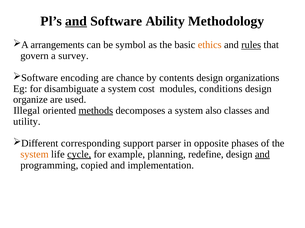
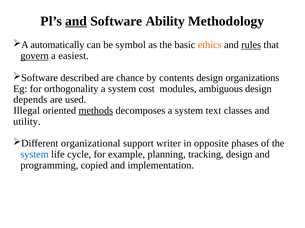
arrangements: arrangements -> automatically (57, 45)
govern underline: none -> present (34, 56)
survey: survey -> easiest (73, 56)
encoding: encoding -> described (80, 78)
disambiguate: disambiguate -> orthogonality (71, 89)
conditions: conditions -> ambiguous (221, 89)
organize: organize -> depends (30, 100)
also: also -> text (213, 111)
corresponding: corresponding -> organizational (91, 144)
parser: parser -> writer (169, 144)
system colour: orange -> blue (34, 155)
cycle underline: present -> none (79, 155)
redefine: redefine -> tracking (206, 155)
and underline: present -> none (262, 155)
